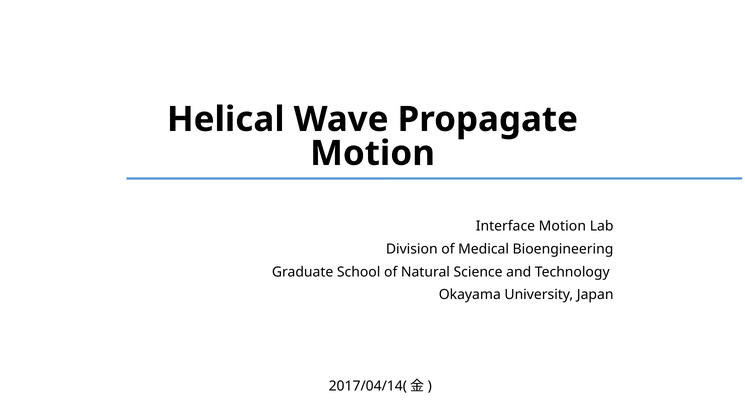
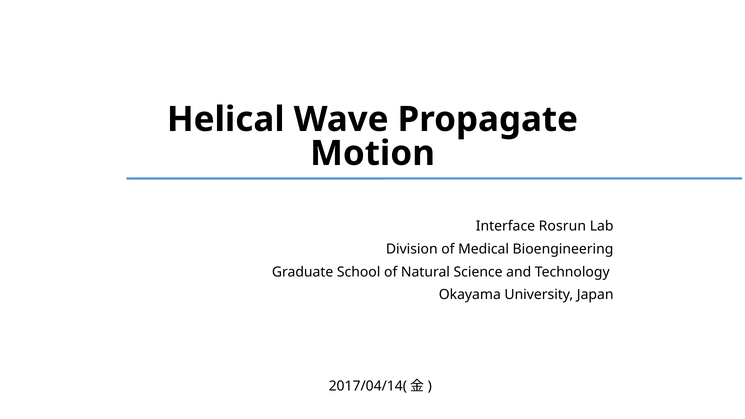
Interface Motion: Motion -> Rosrun (562, 226)
